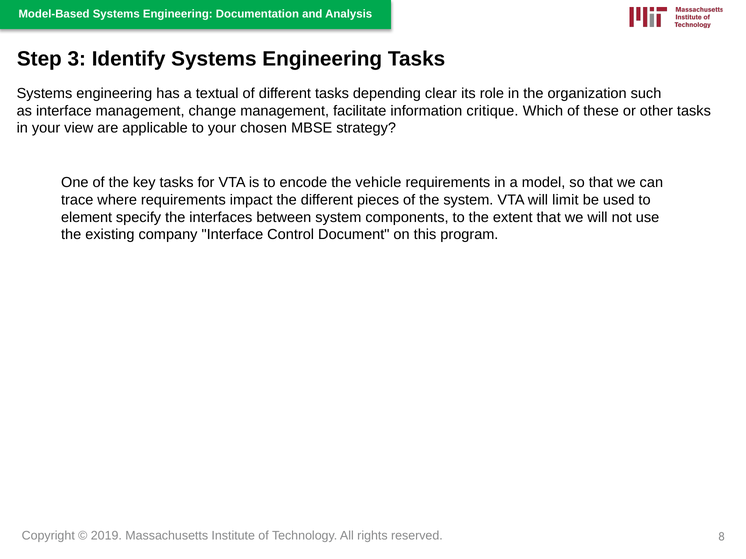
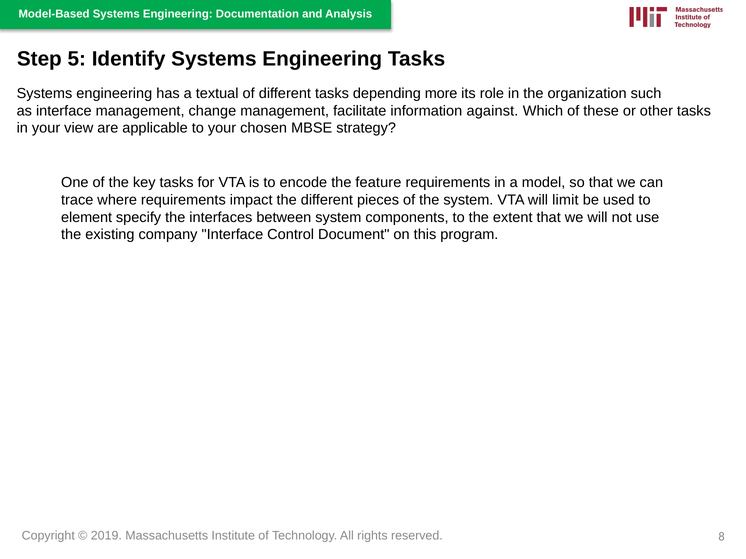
3: 3 -> 5 (77, 59)
clear: clear -> more (441, 93)
critique: critique -> against (492, 111)
vehicle: vehicle -> feature (378, 183)
